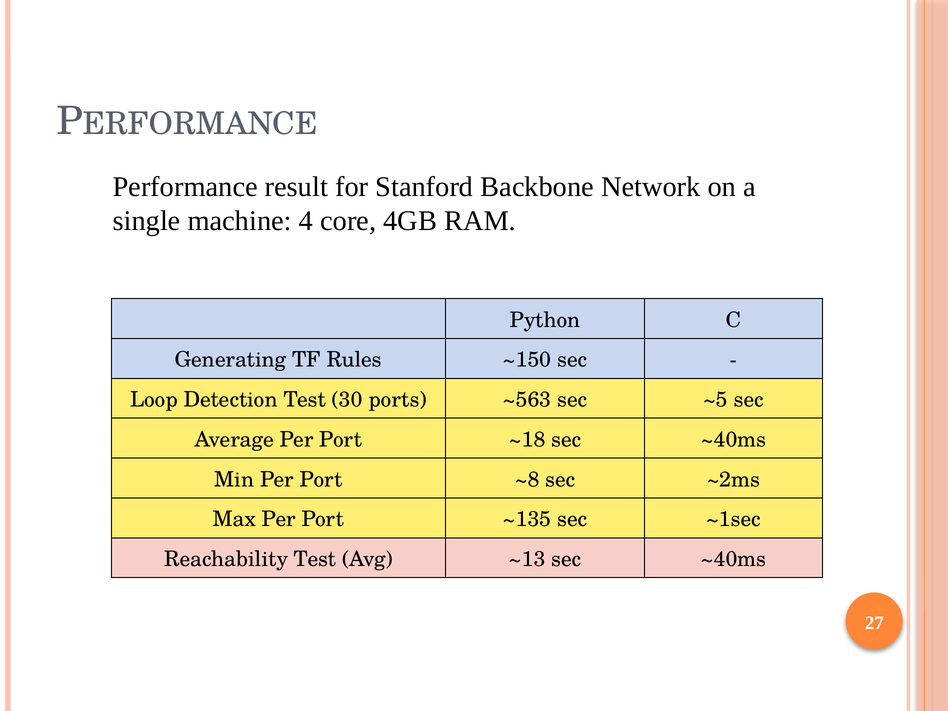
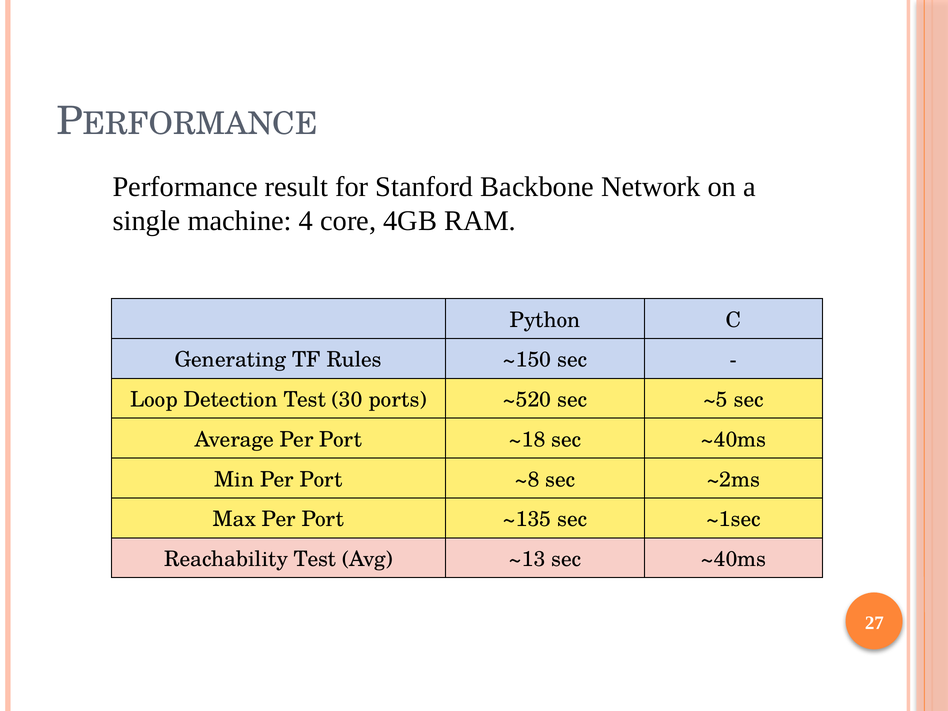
~563: ~563 -> ~520 (527, 400)
